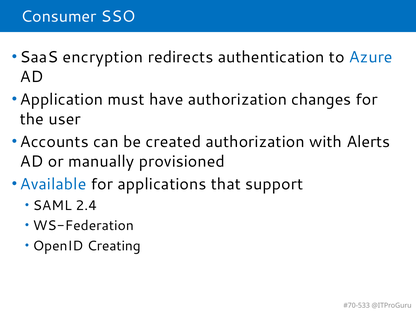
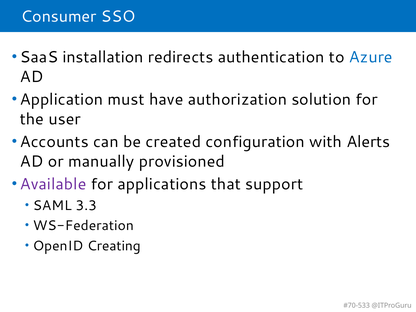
encryption: encryption -> installation (103, 57)
changes: changes -> solution (321, 100)
created authorization: authorization -> configuration (255, 142)
Available colour: blue -> purple (53, 184)
2.4: 2.4 -> 3.3 (86, 206)
